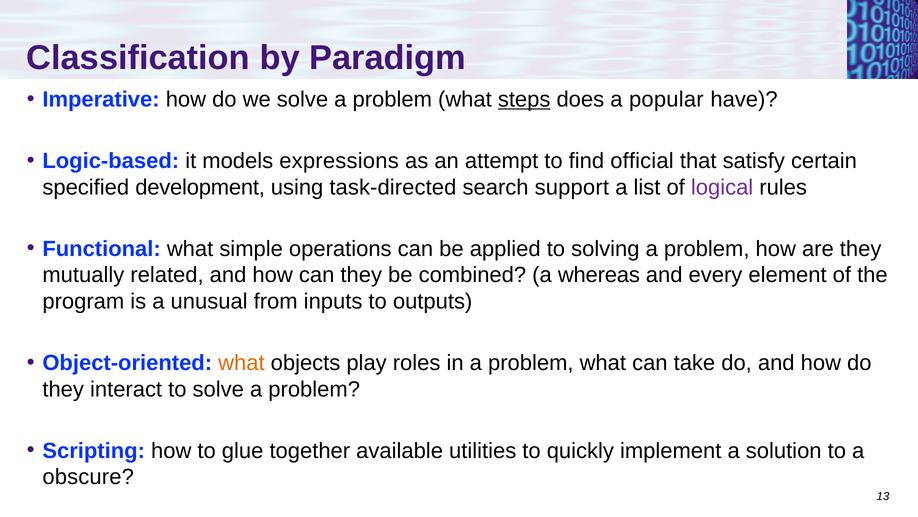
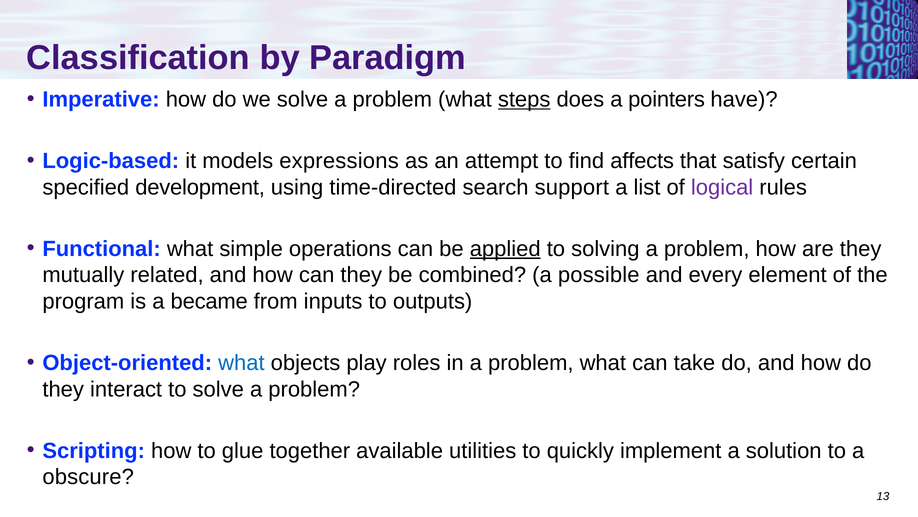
popular: popular -> pointers (667, 99)
official: official -> affects (642, 161)
task-directed: task-directed -> time-directed (393, 187)
applied underline: none -> present (505, 248)
whereas: whereas -> possible (599, 275)
unusual: unusual -> became (209, 301)
what colour: orange -> blue (241, 363)
